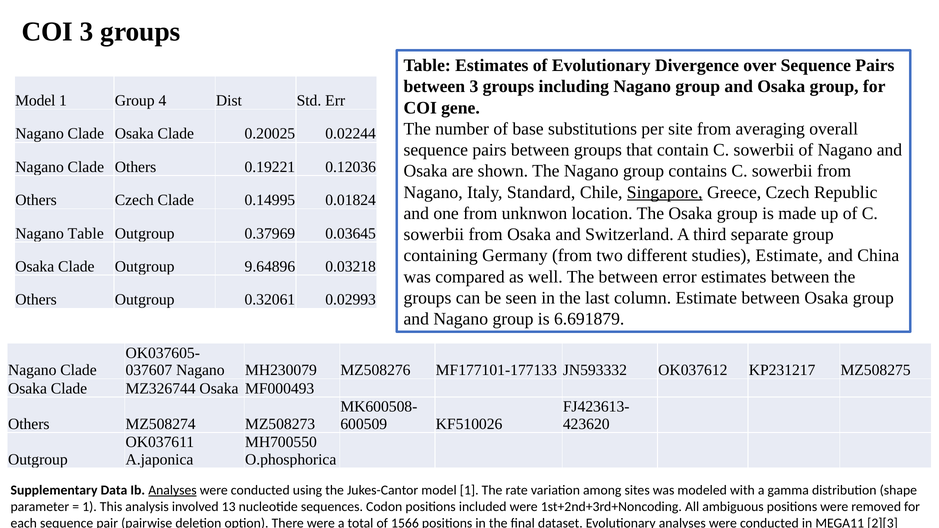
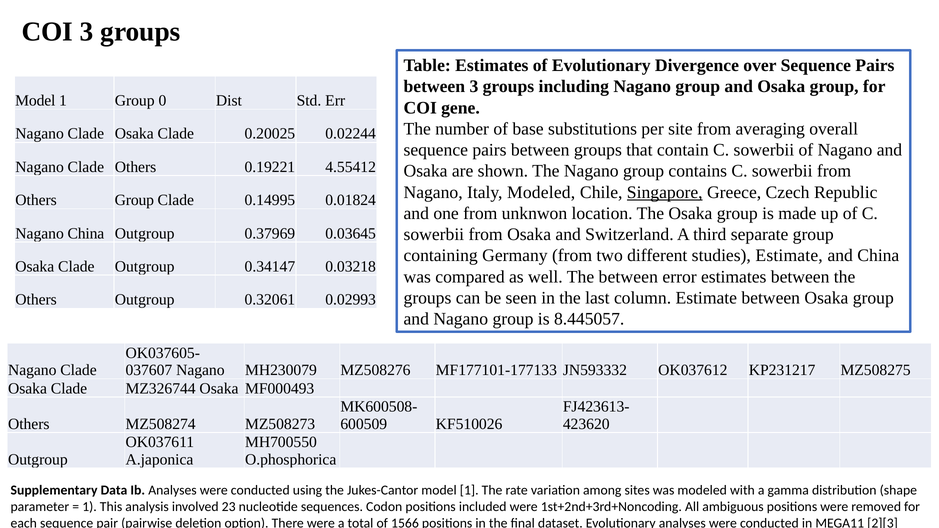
4: 4 -> 0 (162, 101)
0.12036: 0.12036 -> 4.55412 (351, 167)
Italy Standard: Standard -> Modeled (541, 192)
Others Czech: Czech -> Group (134, 200)
Nagano Table: Table -> China (86, 233)
9.64896: 9.64896 -> 0.34147 (270, 267)
6.691879: 6.691879 -> 8.445057 (589, 319)
Analyses underline: present -> none (172, 490)
13: 13 -> 23 (229, 507)
